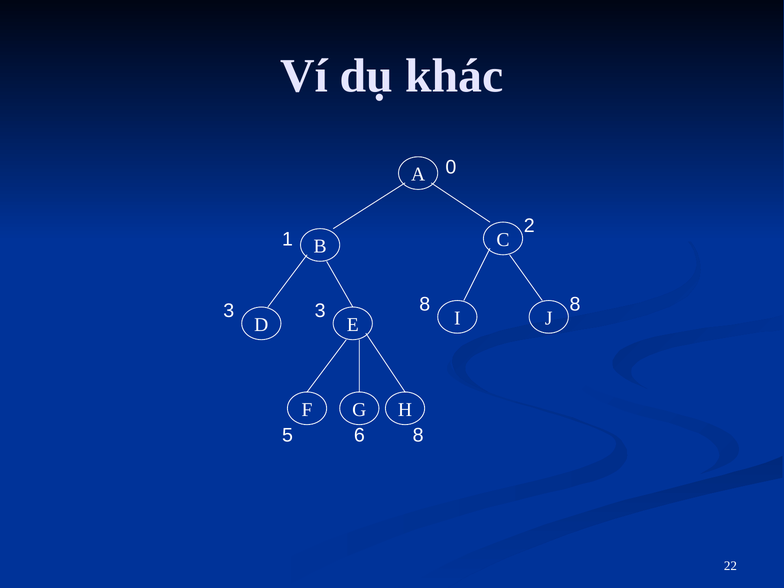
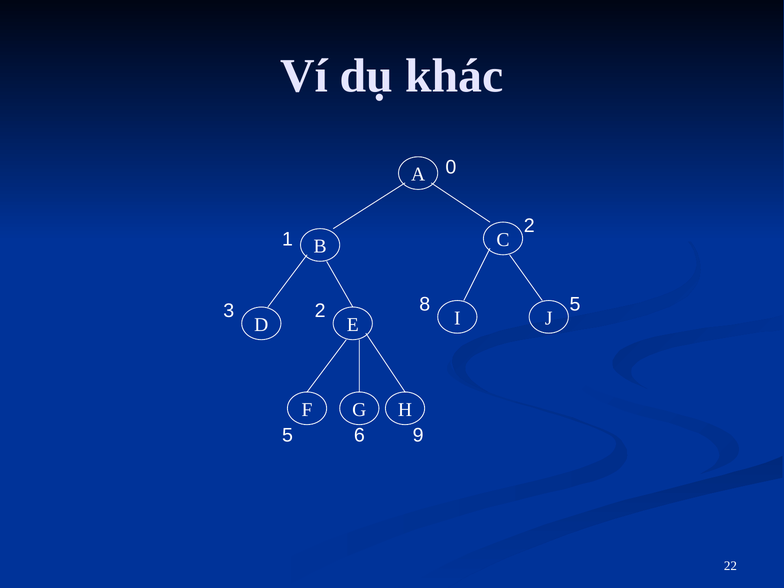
3 3: 3 -> 2 (320, 311)
8 8: 8 -> 5 (575, 304)
6 8: 8 -> 9 (418, 435)
